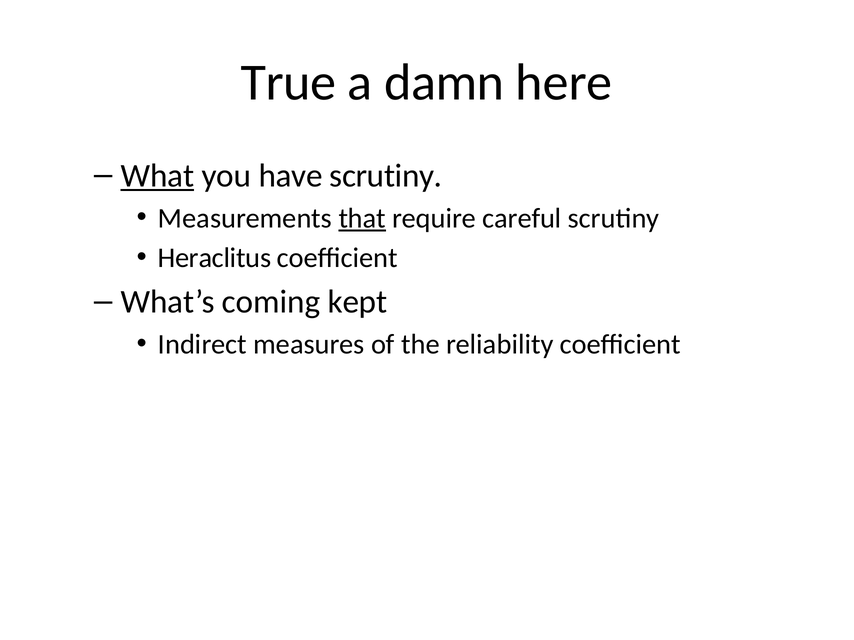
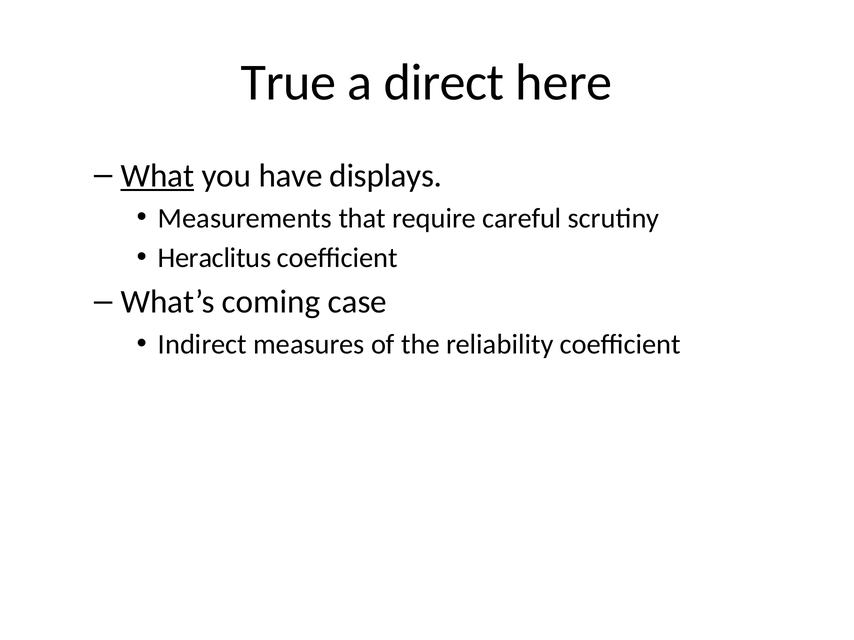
damn: damn -> direct (444, 83)
have scrutiny: scrutiny -> displays (386, 176)
that underline: present -> none (362, 218)
kept: kept -> case (357, 302)
